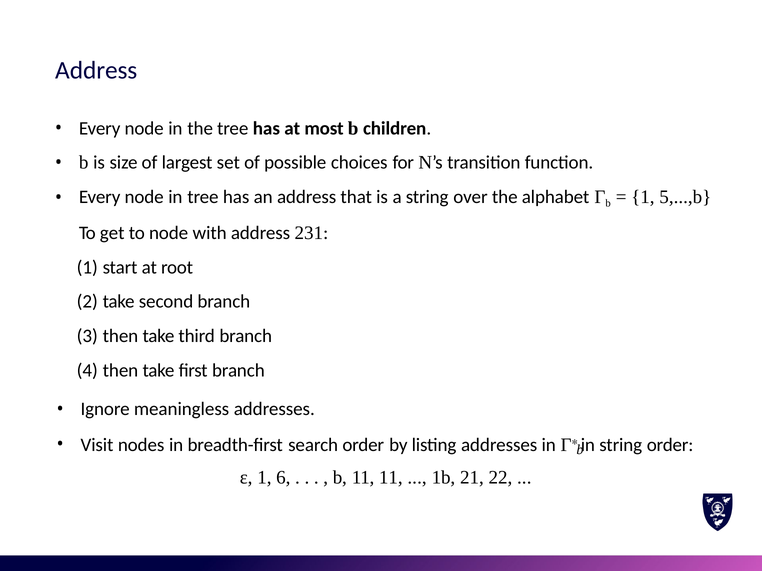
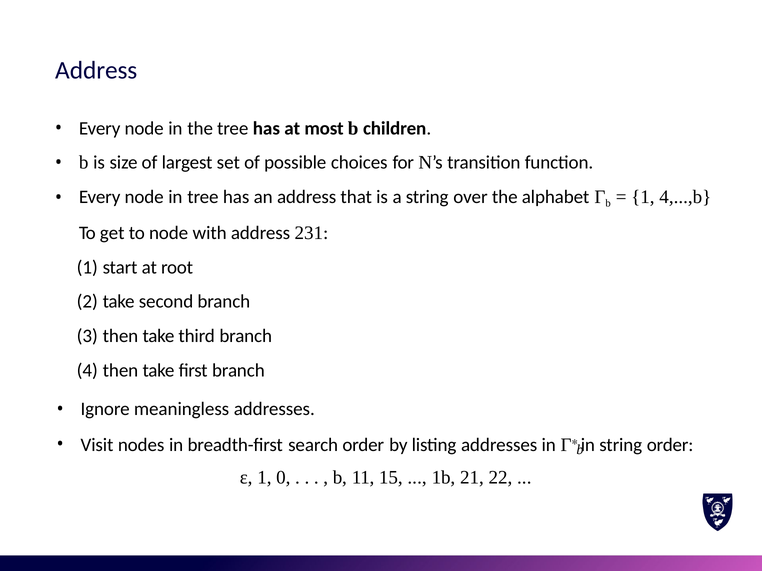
5,...,b: 5,...,b -> 4,...,b (685, 197)
6: 6 -> 0 (283, 478)
11 11: 11 -> 15 (391, 478)
